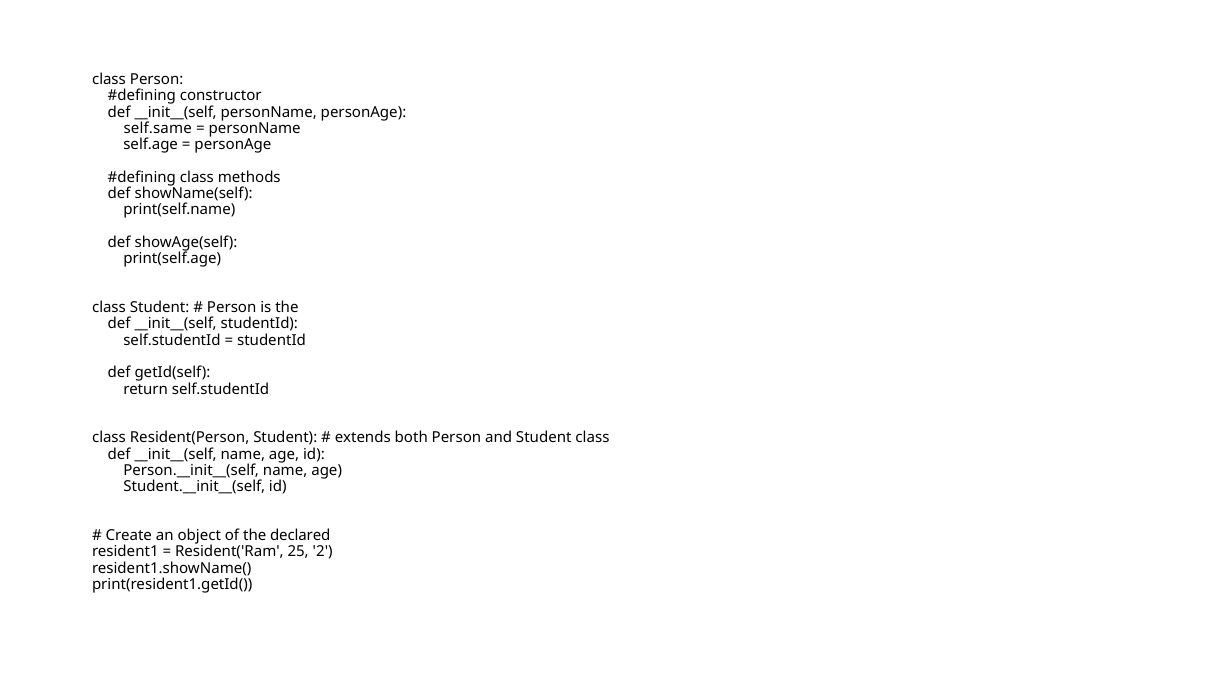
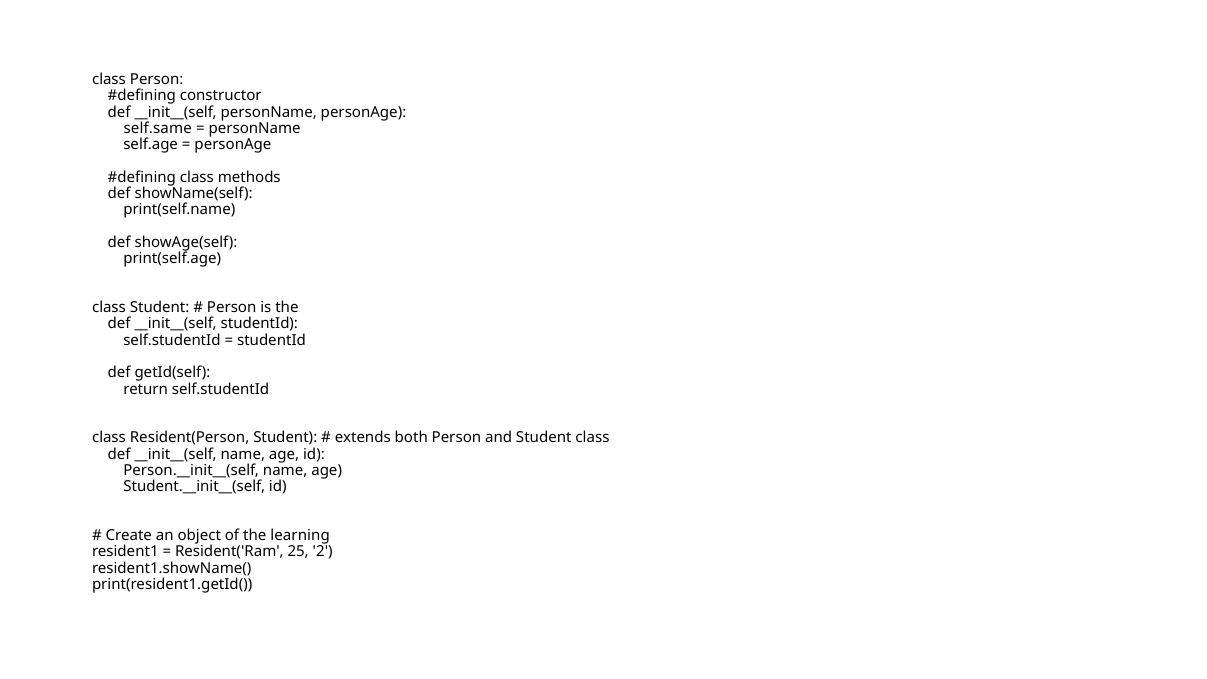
declared: declared -> learning (300, 536)
